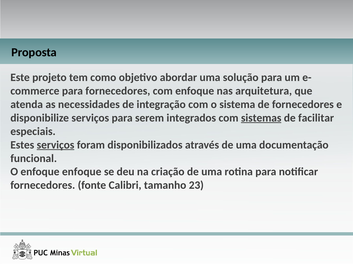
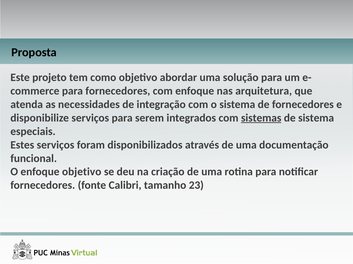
de facilitar: facilitar -> sistema (316, 118)
serviços underline: present -> none (56, 145)
enfoque enfoque: enfoque -> objetivo (82, 172)
